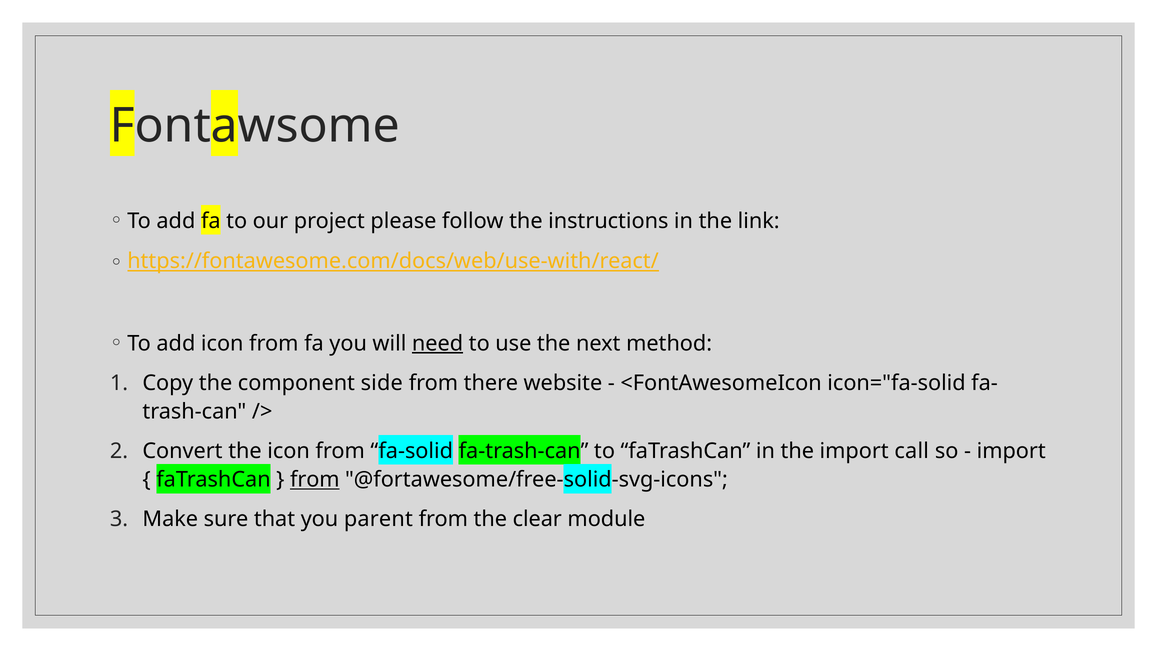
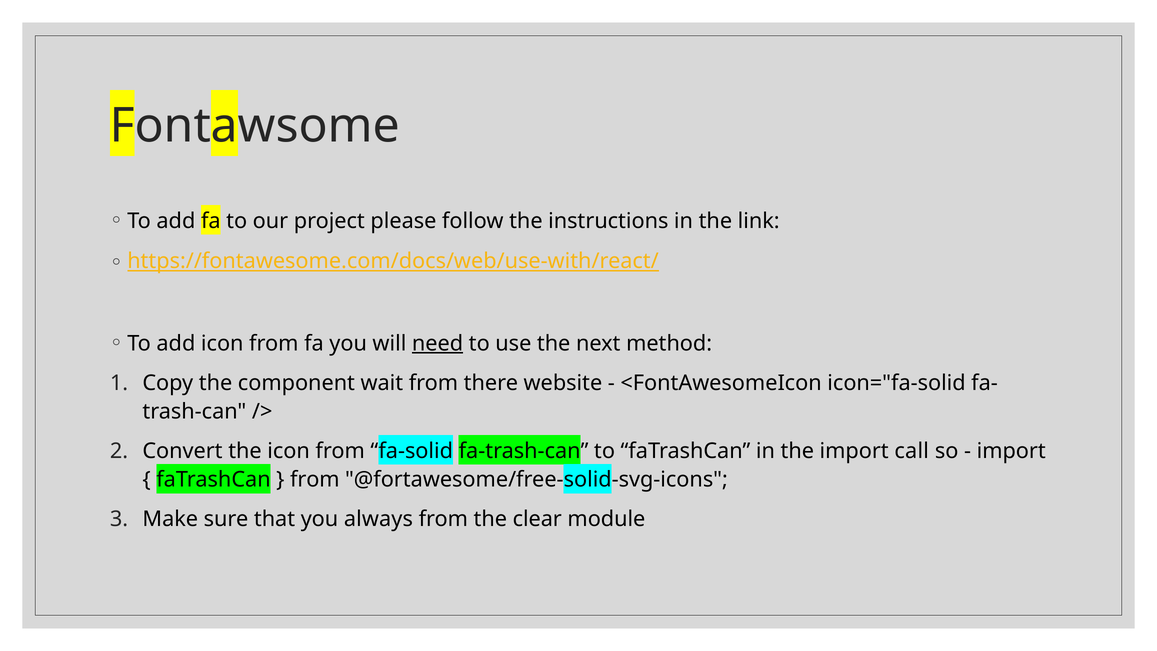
side: side -> wait (382, 383)
from underline: present -> none (315, 480)
parent: parent -> always (378, 519)
